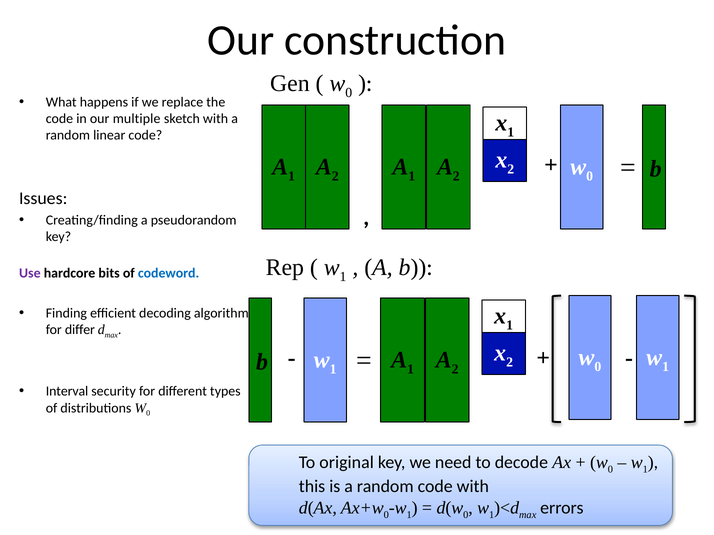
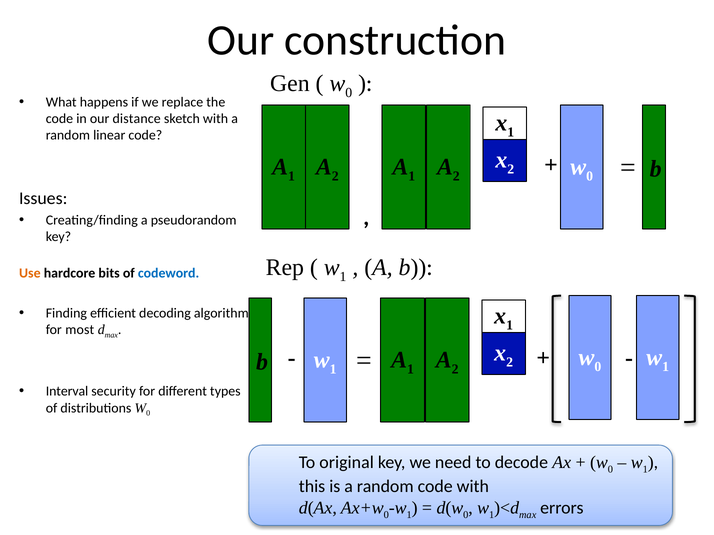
multiple: multiple -> distance (137, 119)
Use colour: purple -> orange (30, 274)
differ: differ -> most (80, 330)
